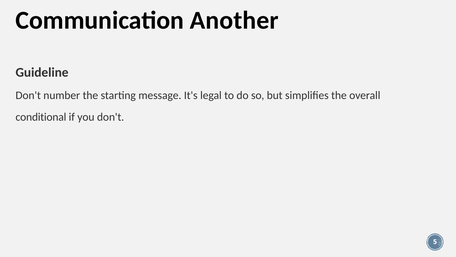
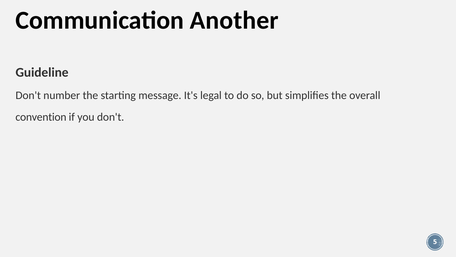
conditional: conditional -> convention (41, 117)
